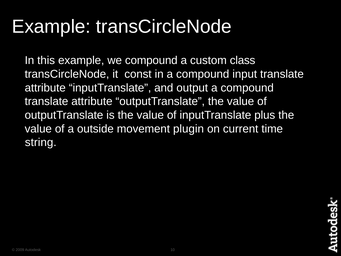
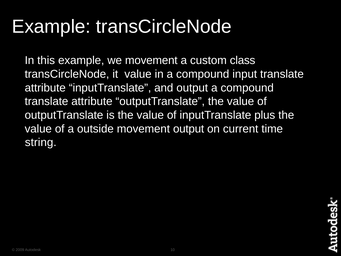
we compound: compound -> movement (151, 60)
it const: const -> value (138, 74)
movement plugin: plugin -> output (189, 129)
